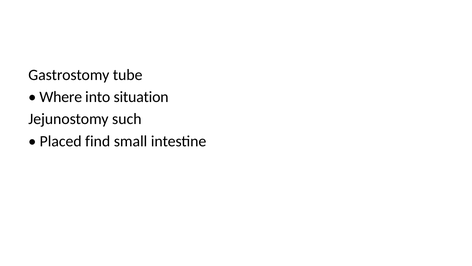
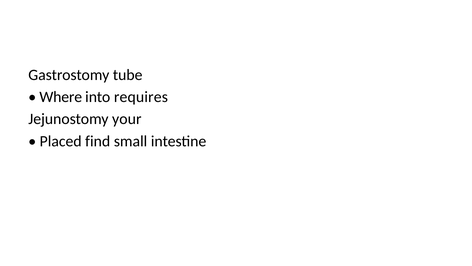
situation: situation -> requires (141, 97)
such: such -> your (127, 119)
